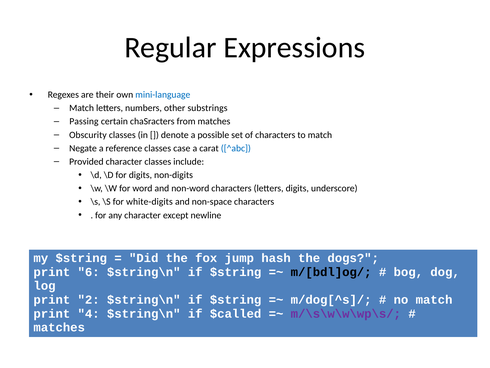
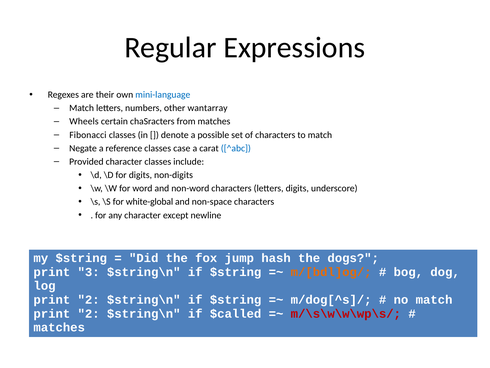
substrings: substrings -> wantarray (208, 108)
Passing: Passing -> Wheels (84, 121)
Obscurity: Obscurity -> Fibonacci (88, 135)
white-digits: white-digits -> white-global (150, 202)
6: 6 -> 3 (89, 272)
m/[bdl]og/ colour: black -> orange (331, 272)
4: 4 -> 2 (89, 313)
m/\s\w\w\wp\s/ colour: purple -> red (346, 313)
